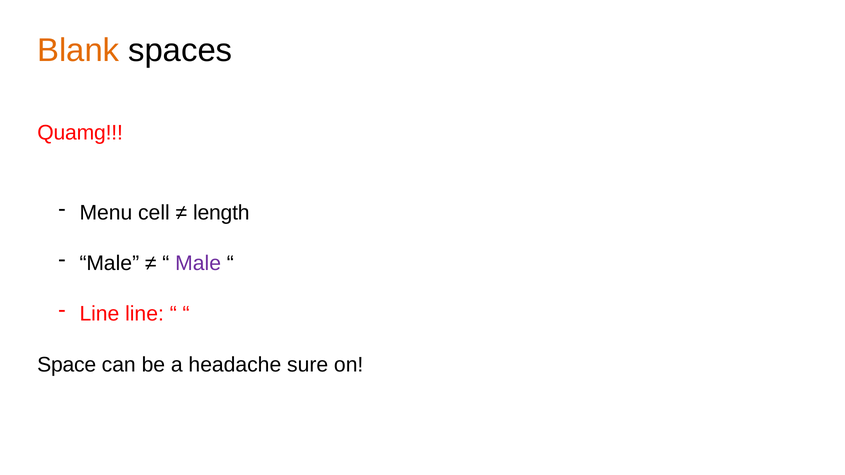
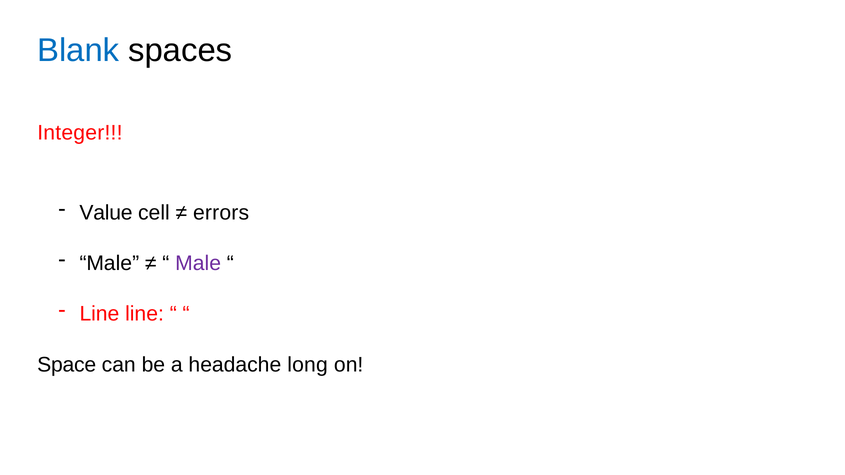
Blank colour: orange -> blue (78, 50)
Quamg: Quamg -> Integer (80, 133)
Menu: Menu -> Value (106, 213)
length: length -> errors (221, 213)
sure: sure -> long (308, 365)
